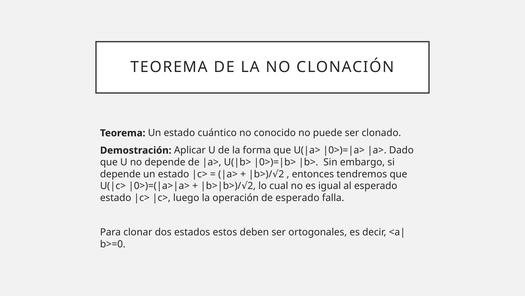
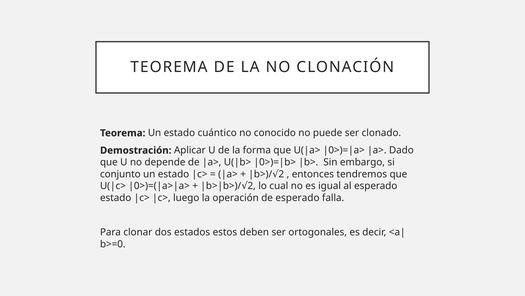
depende: depende -> conjunto (120, 174)
